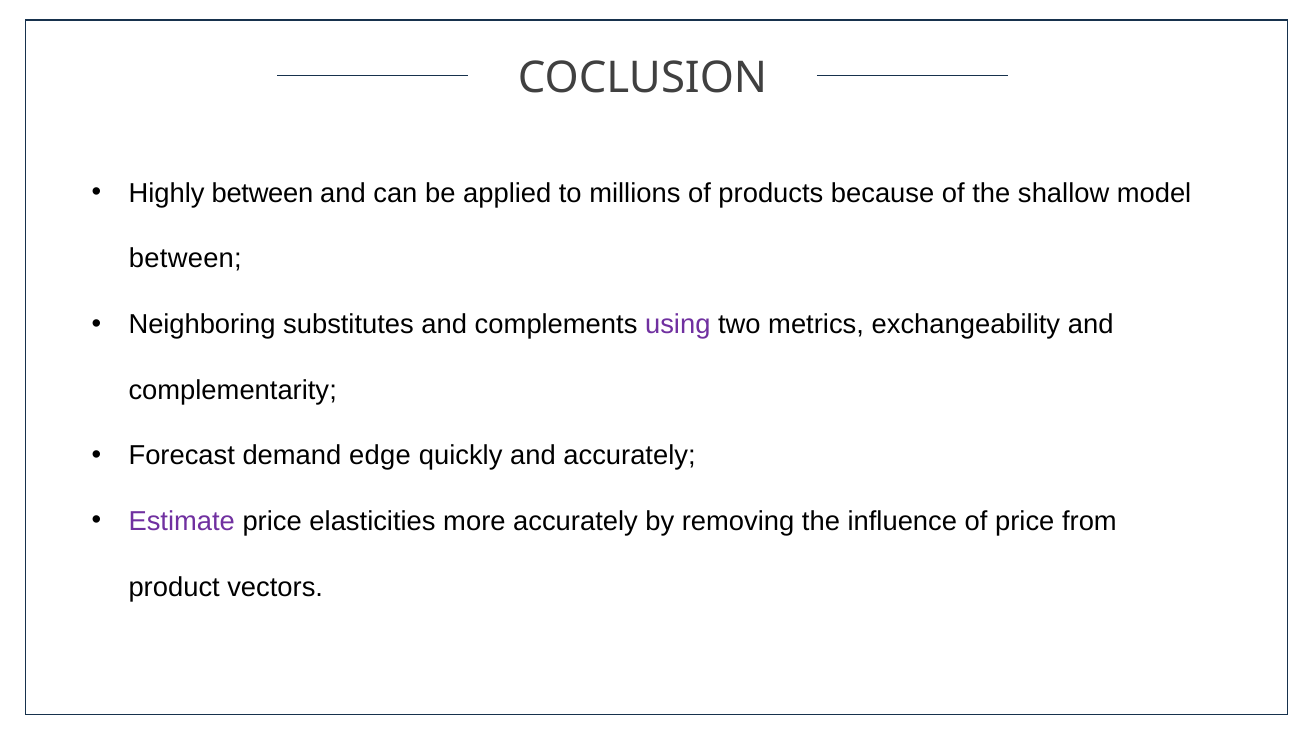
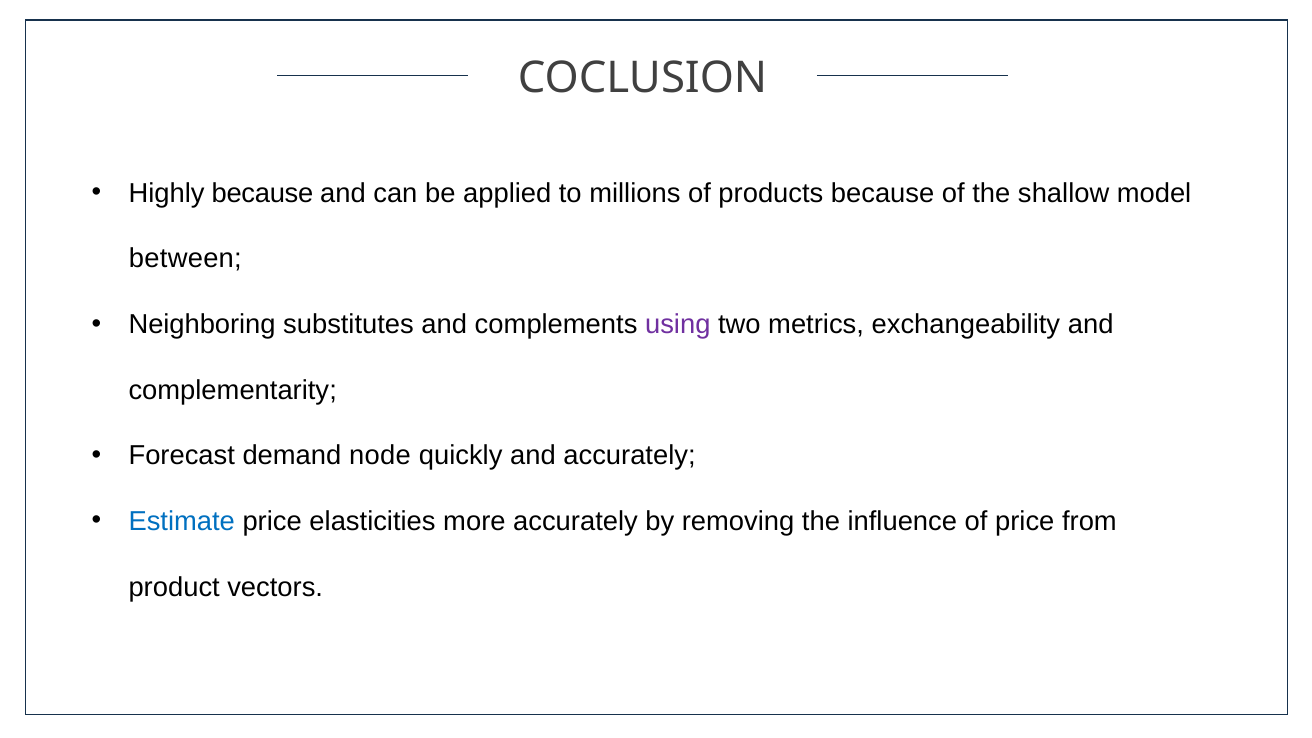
Highly between: between -> because (262, 193)
edge: edge -> node (380, 456)
Estimate colour: purple -> blue (182, 521)
